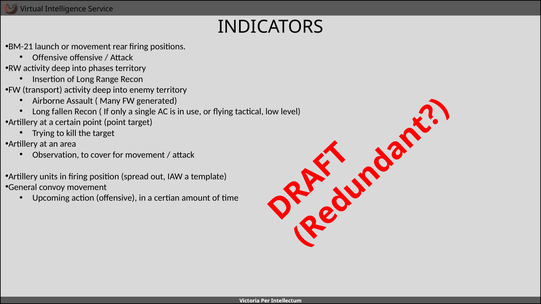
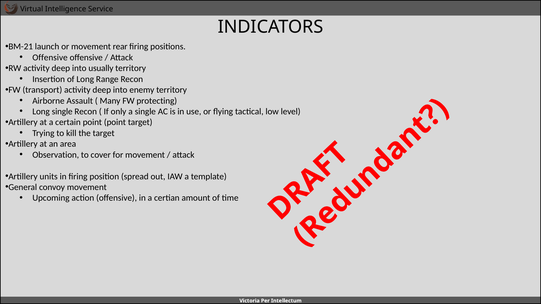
phases: phases -> usually (101, 68)
generated: generated -> protecting (157, 101)
Long fallen: fallen -> single (62, 112)
